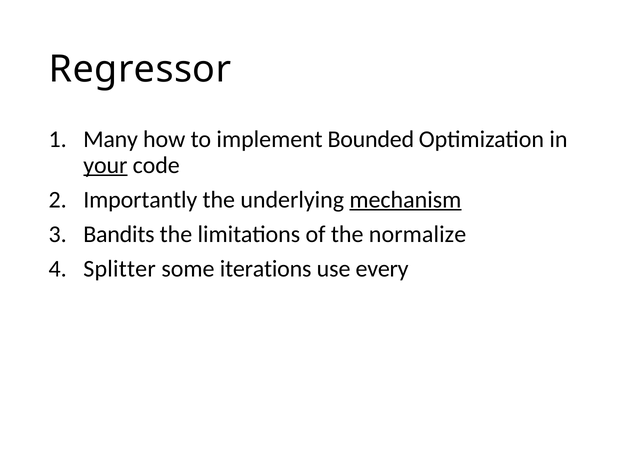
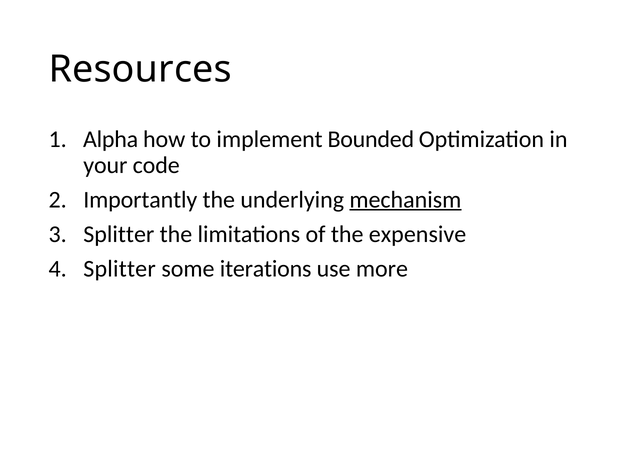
Regressor: Regressor -> Resources (140, 69)
Many: Many -> Alpha (111, 139)
your underline: present -> none (105, 165)
Bandits: Bandits -> Splitter (119, 234)
normalize: normalize -> expensive (418, 234)
every: every -> more (382, 268)
